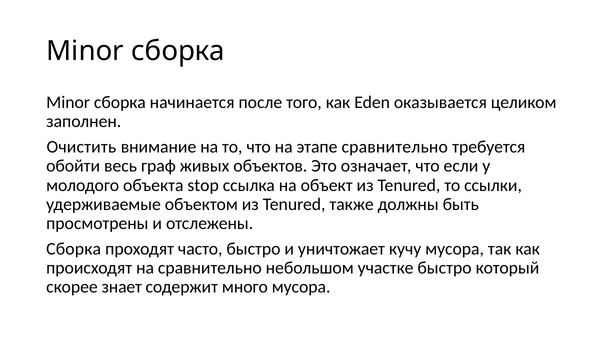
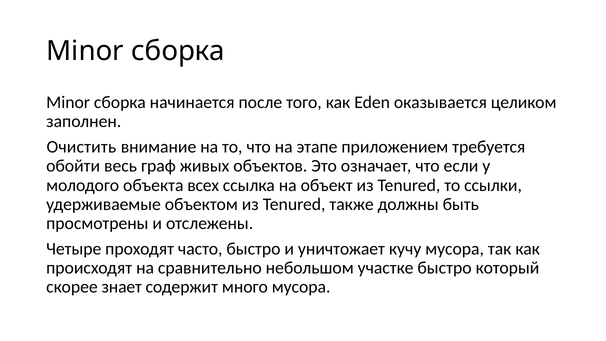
этапе сравнительно: сравнительно -> приложением (395, 147)
stop: stop -> всех (203, 185)
Сборка: Сборка -> Четыре (74, 249)
